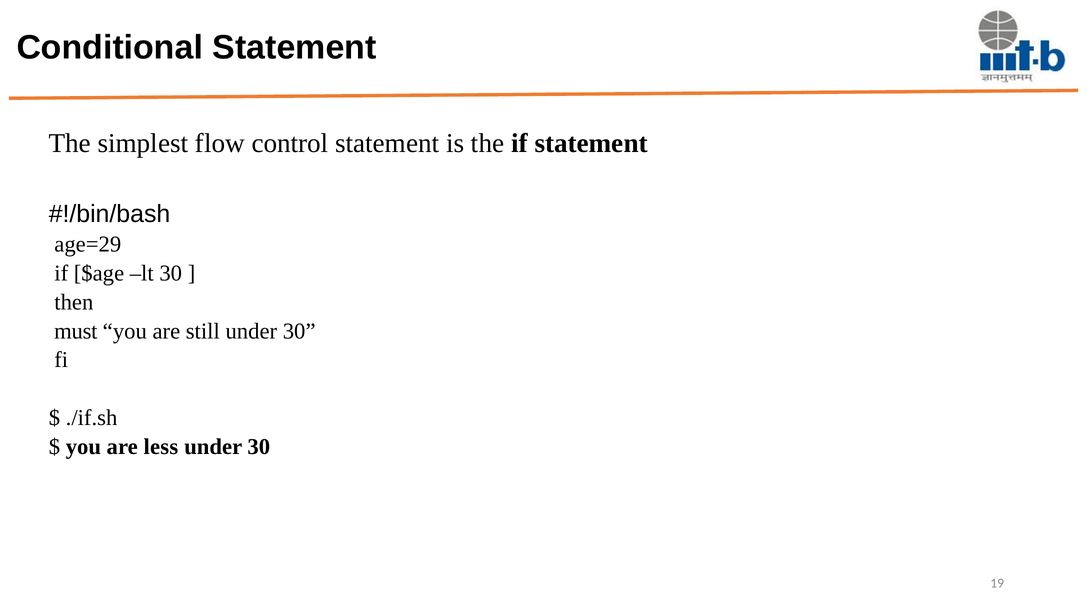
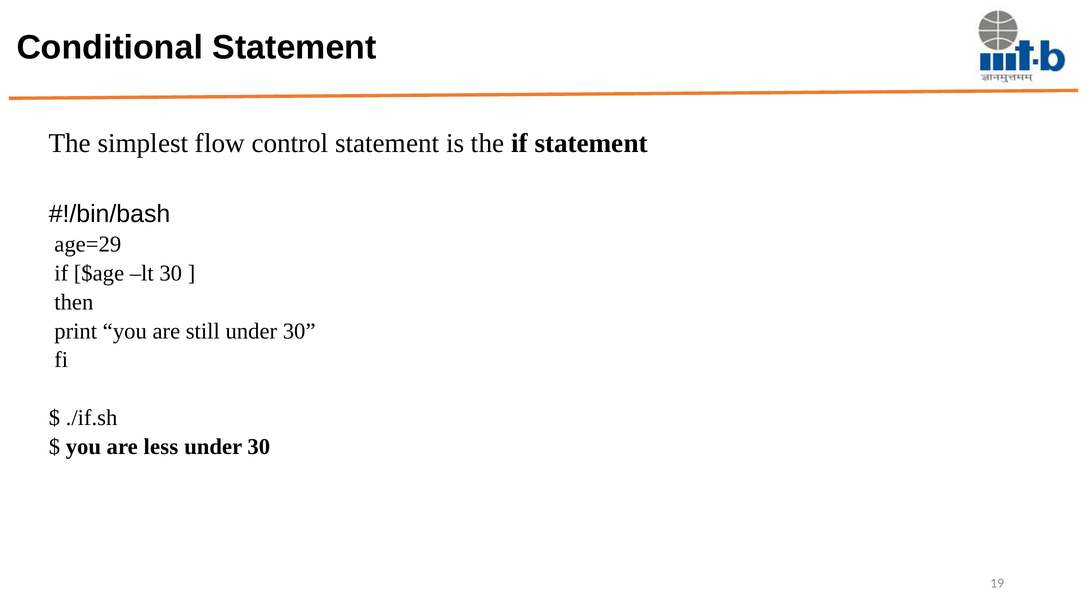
must: must -> print (76, 331)
